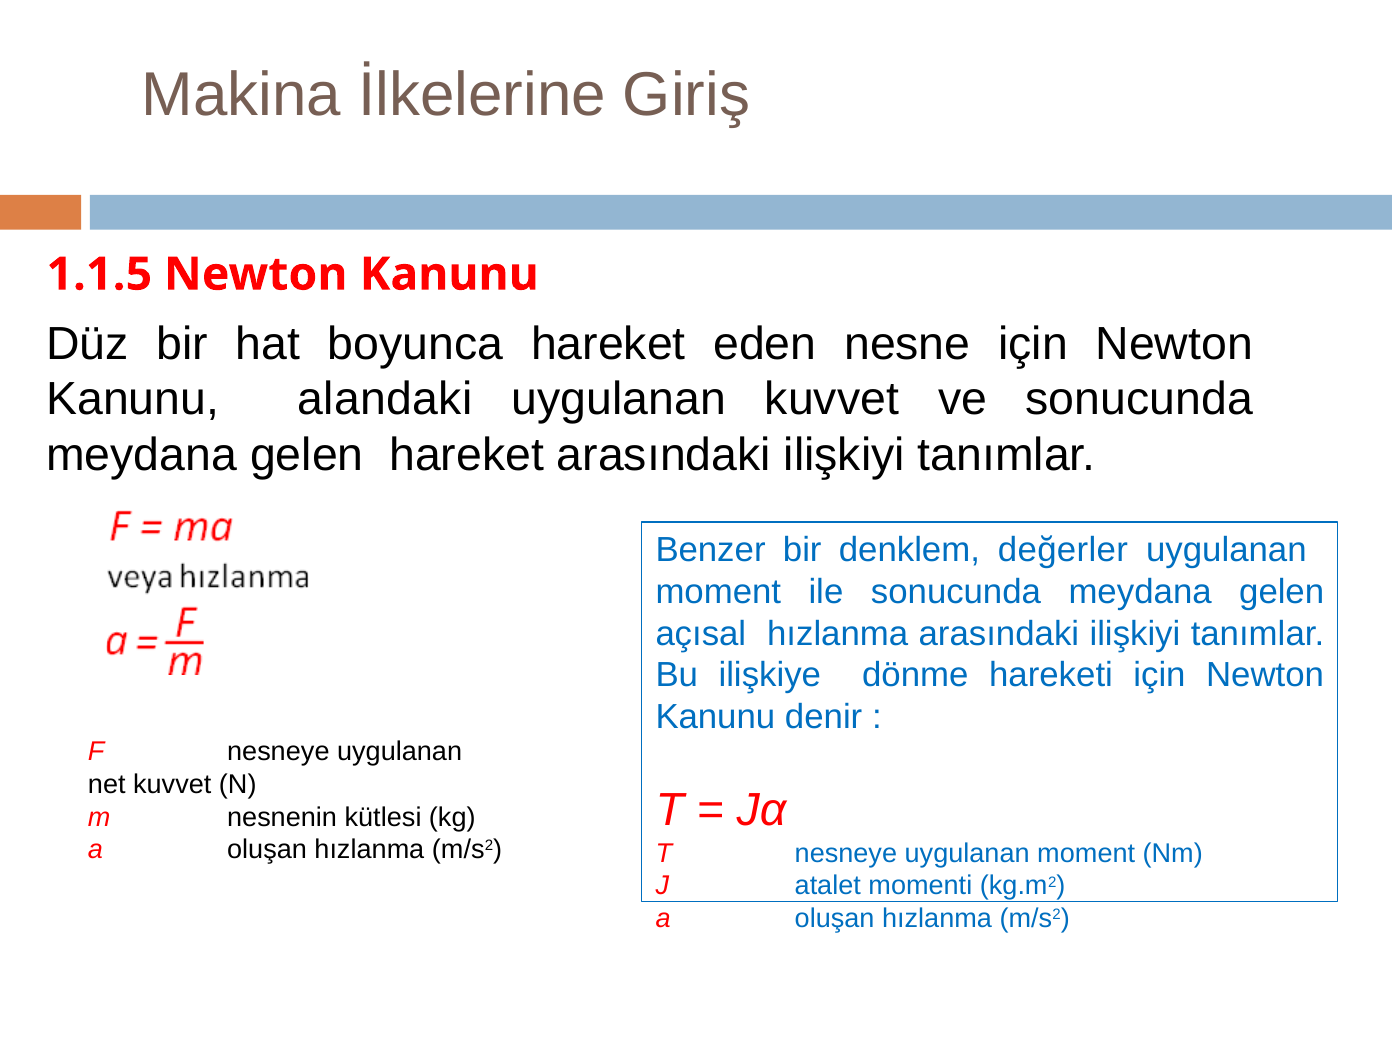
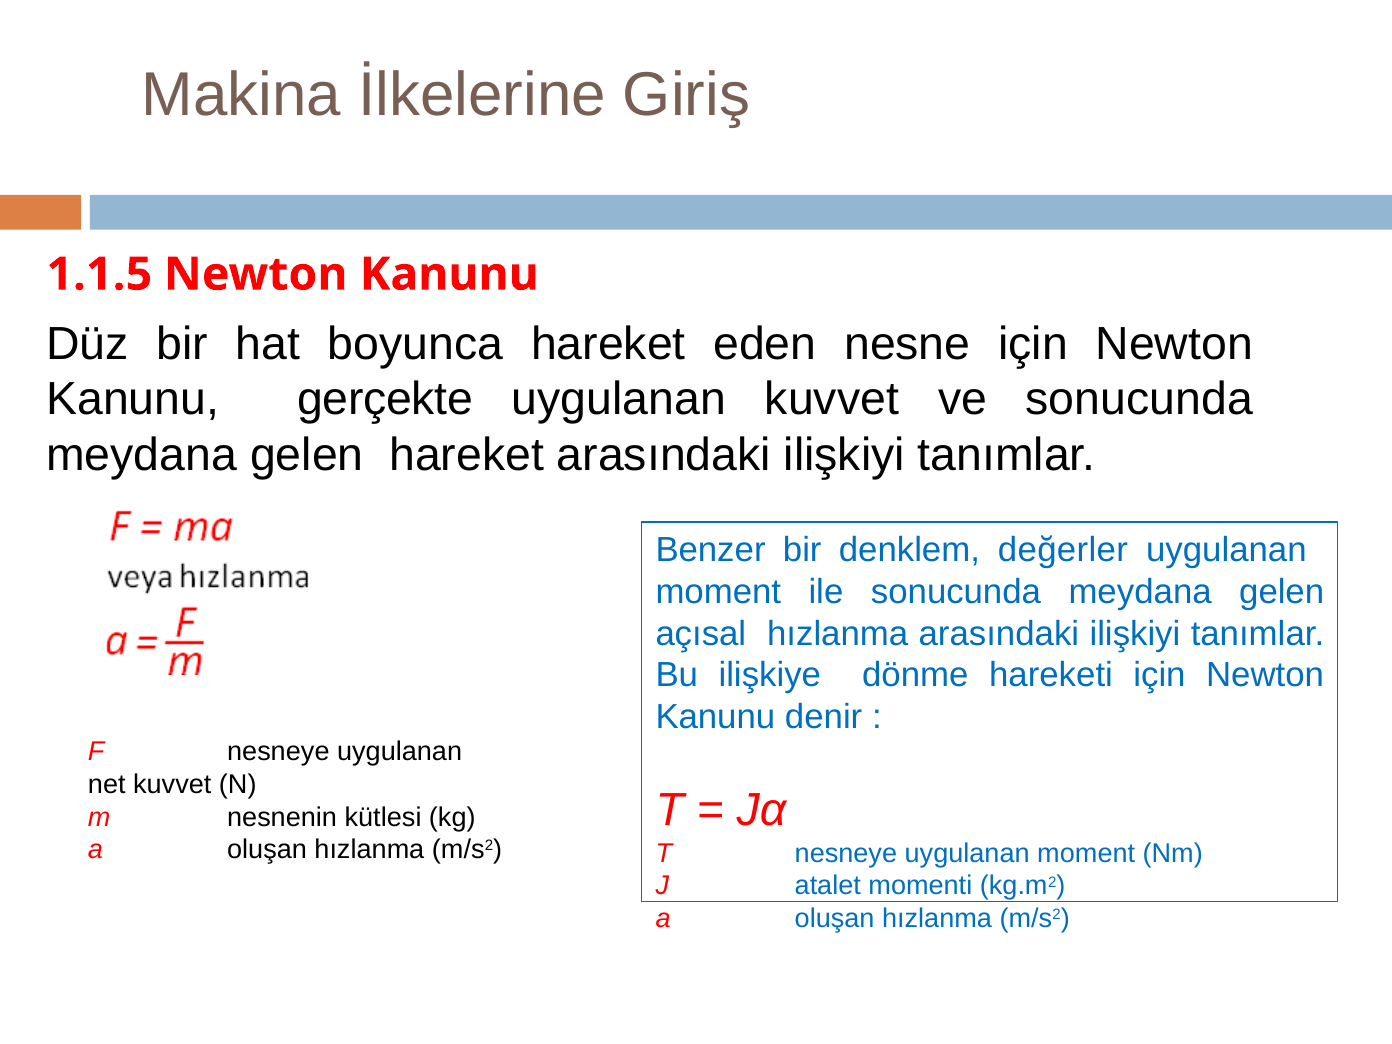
alandaki: alandaki -> gerçekte (385, 399)
